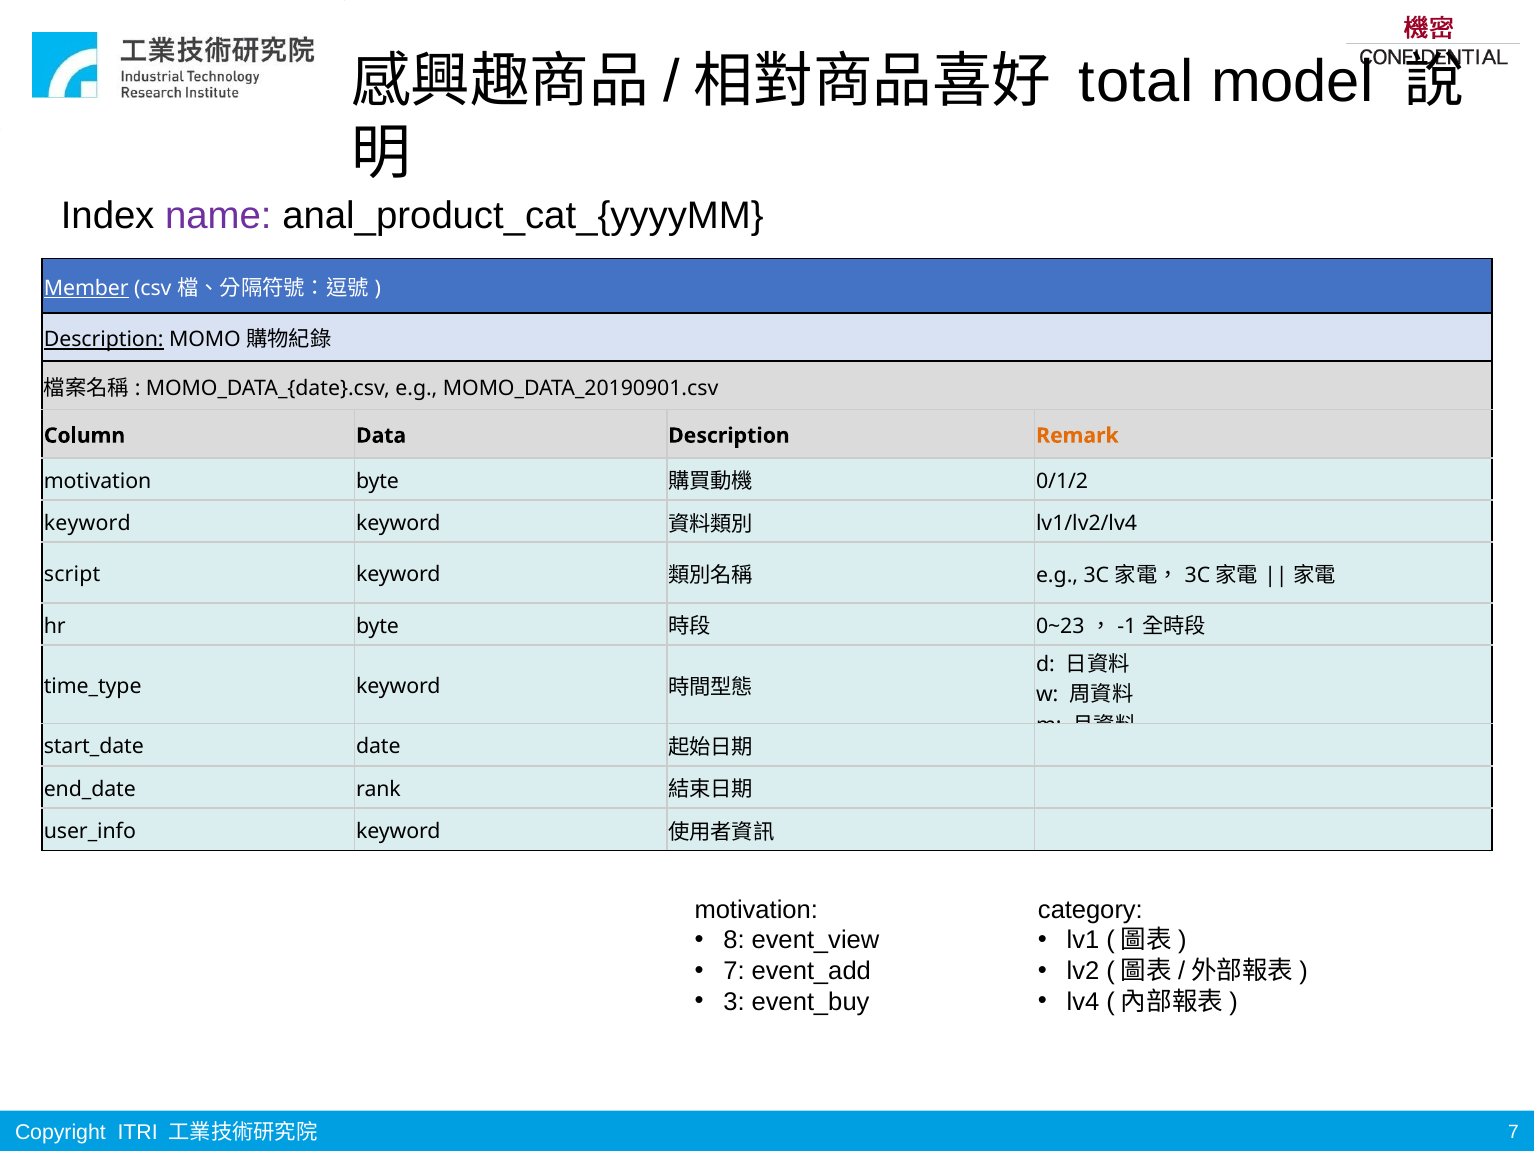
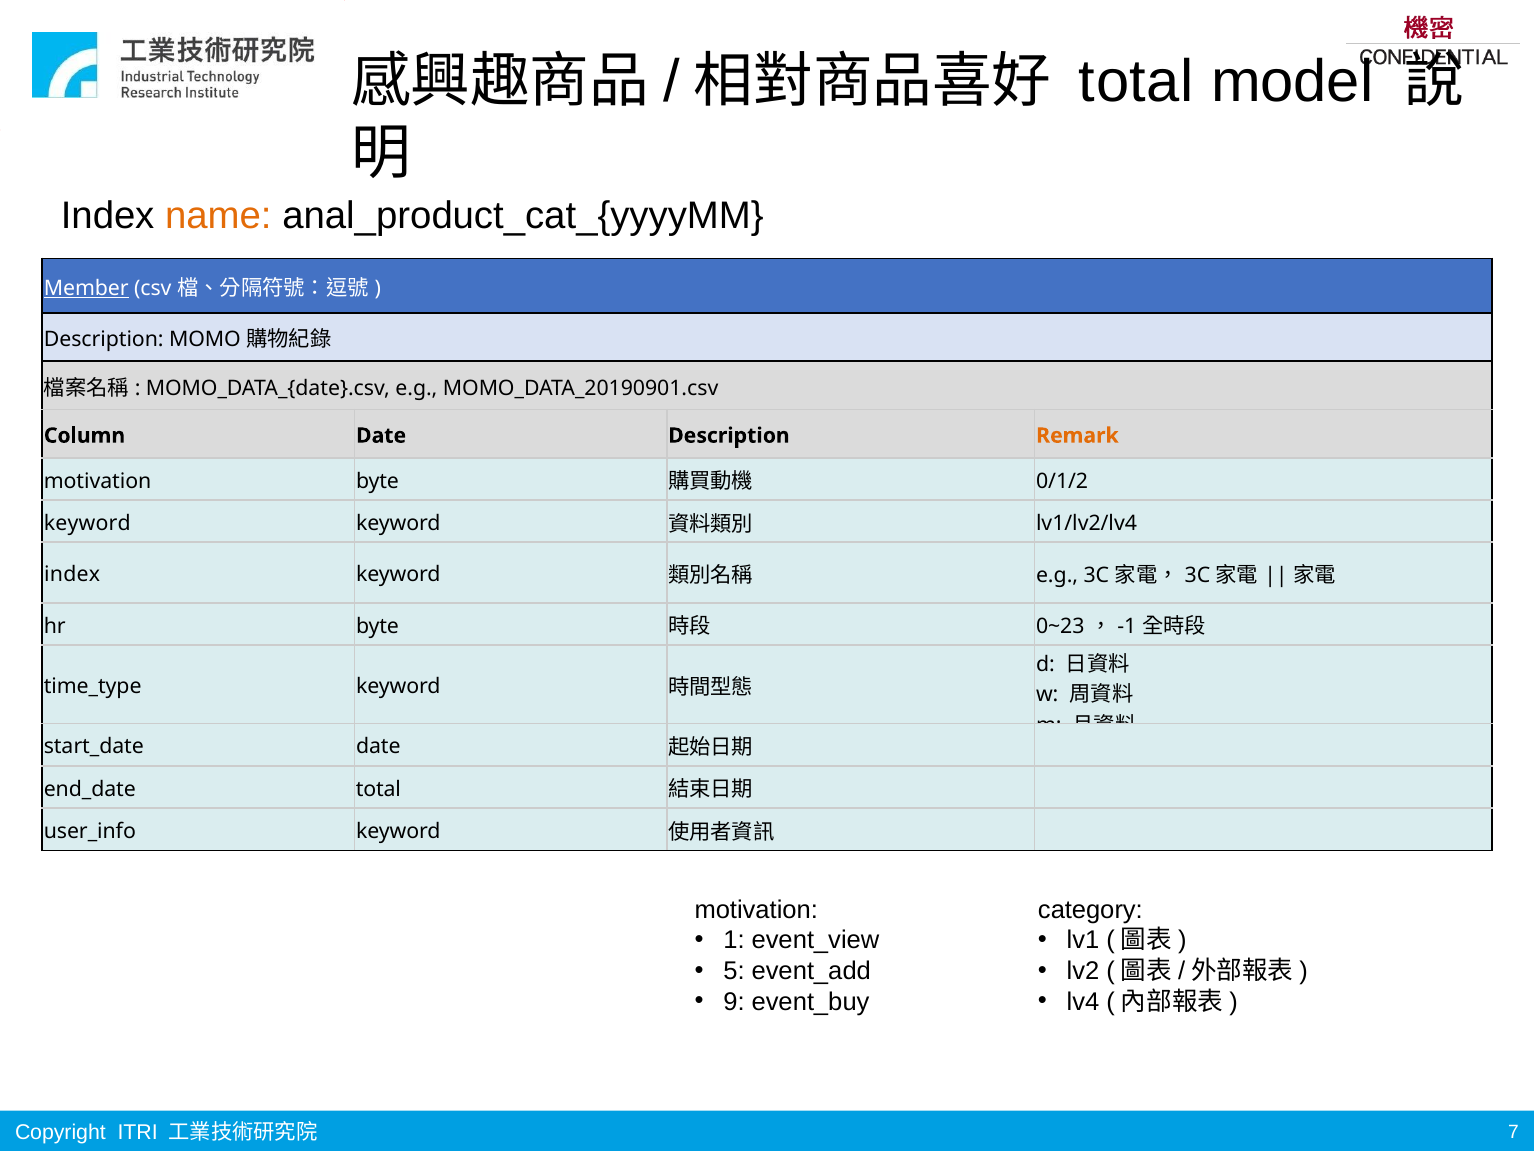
name colour: purple -> orange (218, 215)
Description underline: present -> none (104, 340)
Column Data: Data -> Date (381, 435)
script: script -> index (72, 574)
rank: rank -> total (378, 789)
8: 8 -> 1 (734, 940)
7: 7 -> 5 (734, 971)
3: 3 -> 9 (734, 1001)
